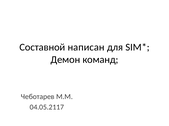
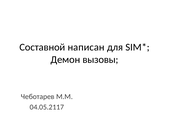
команд: команд -> вызовы (100, 60)
